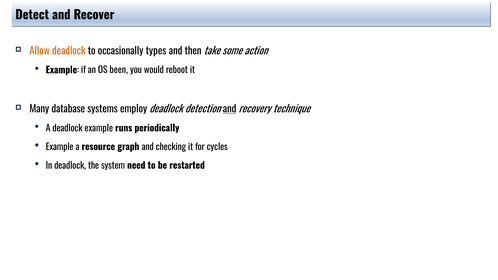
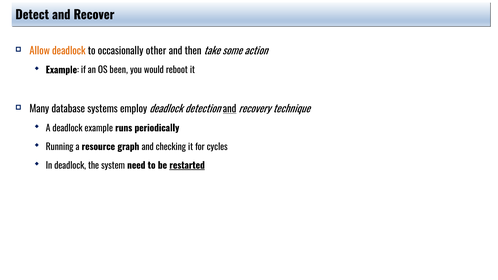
types: types -> other (156, 51)
Example: Example -> Running (60, 147)
restarted underline: none -> present (187, 166)
